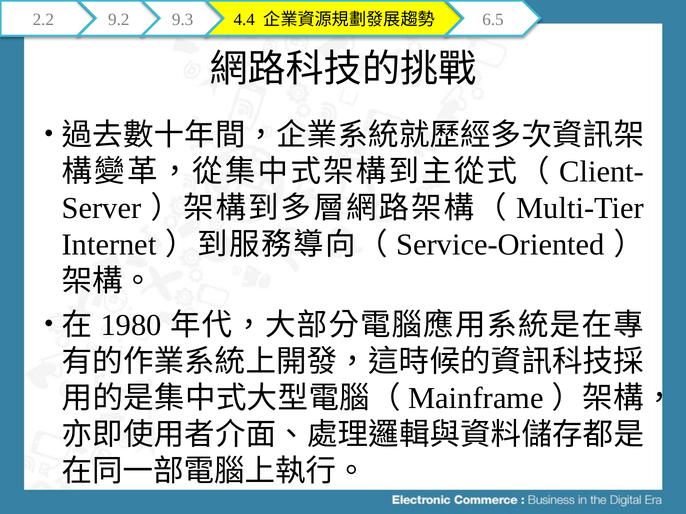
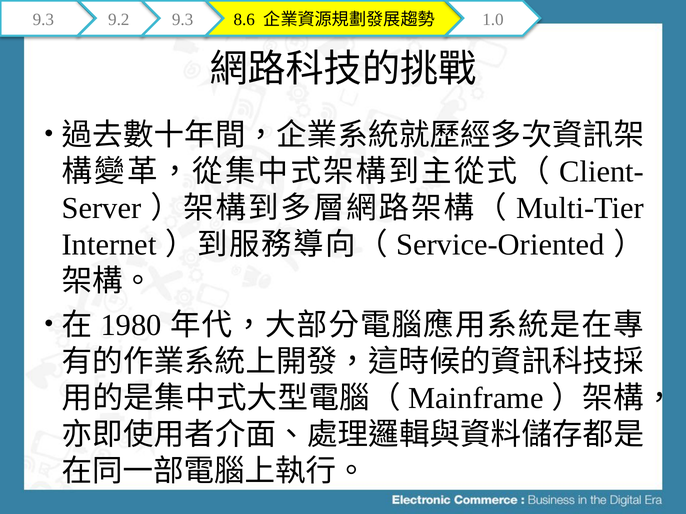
2.2: 2.2 -> 9.3 (43, 19)
4.4: 4.4 -> 8.6 (244, 19)
6.5: 6.5 -> 1.0 (493, 19)
